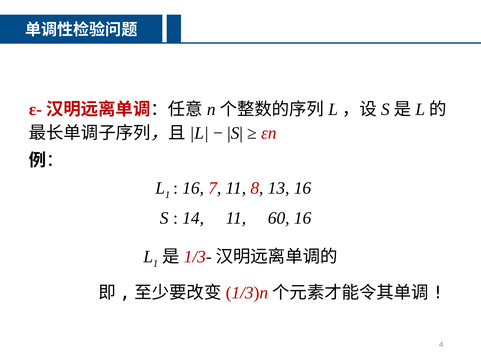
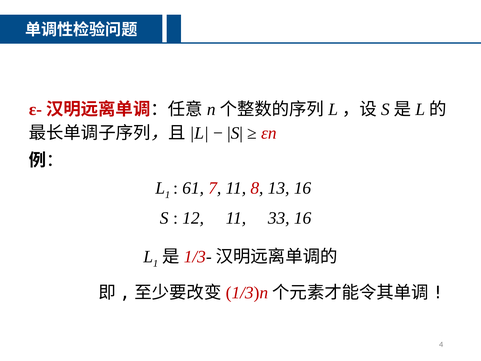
16: 16 -> 61 (193, 188)
14: 14 -> 12 (193, 218)
60: 60 -> 33 (279, 218)
